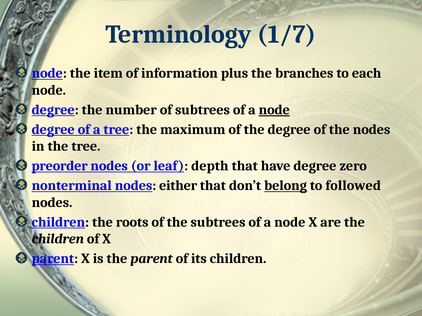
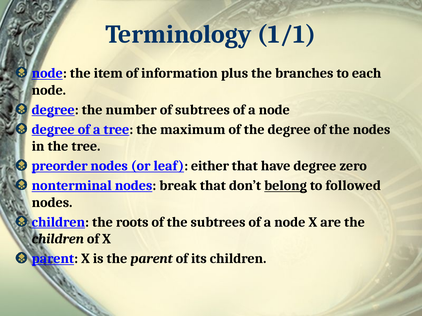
1/7: 1/7 -> 1/1 (287, 35)
node underline: present -> none (274, 110)
depth: depth -> either (210, 166)
either: either -> break (178, 186)
